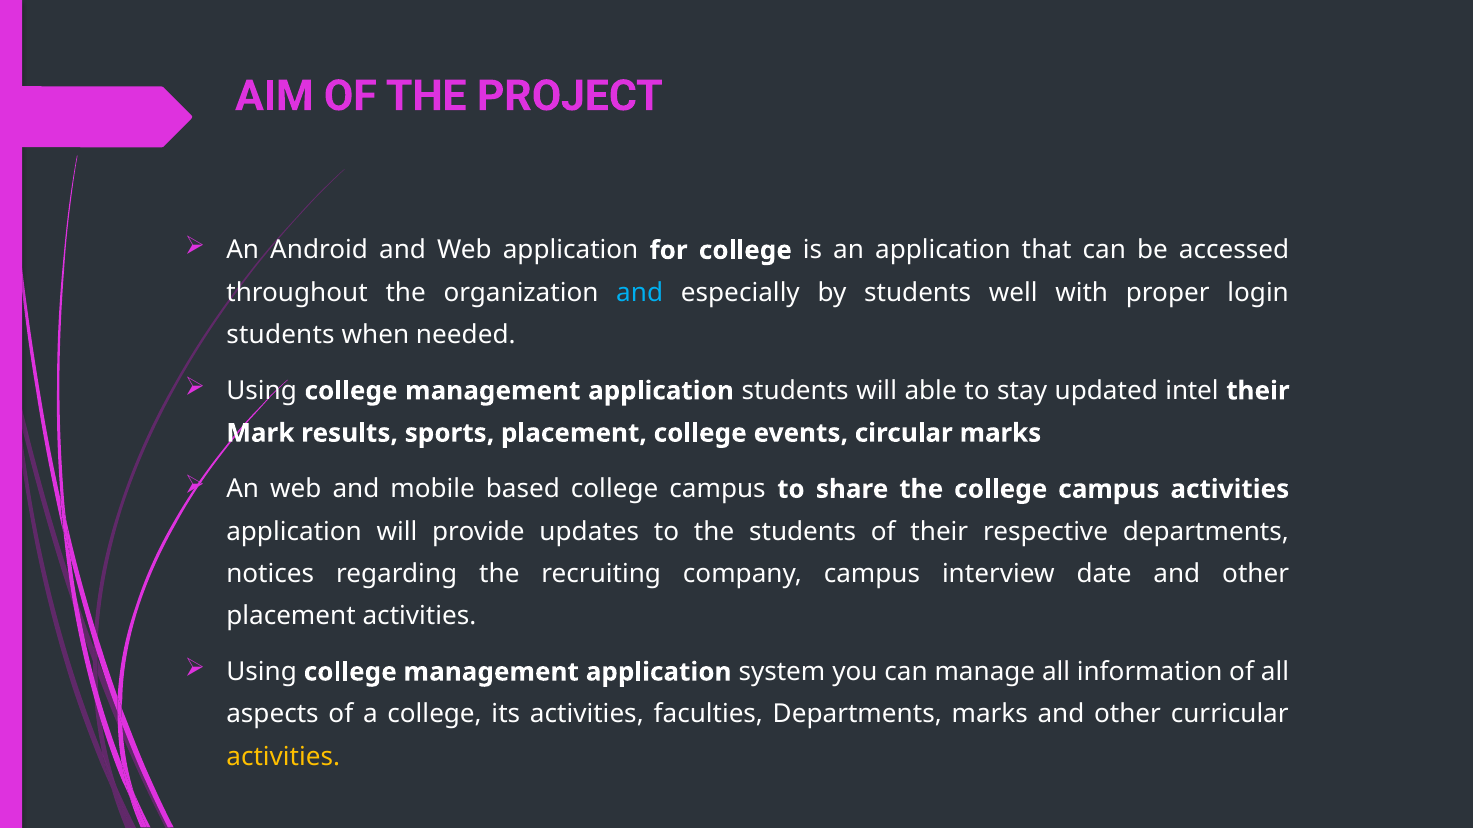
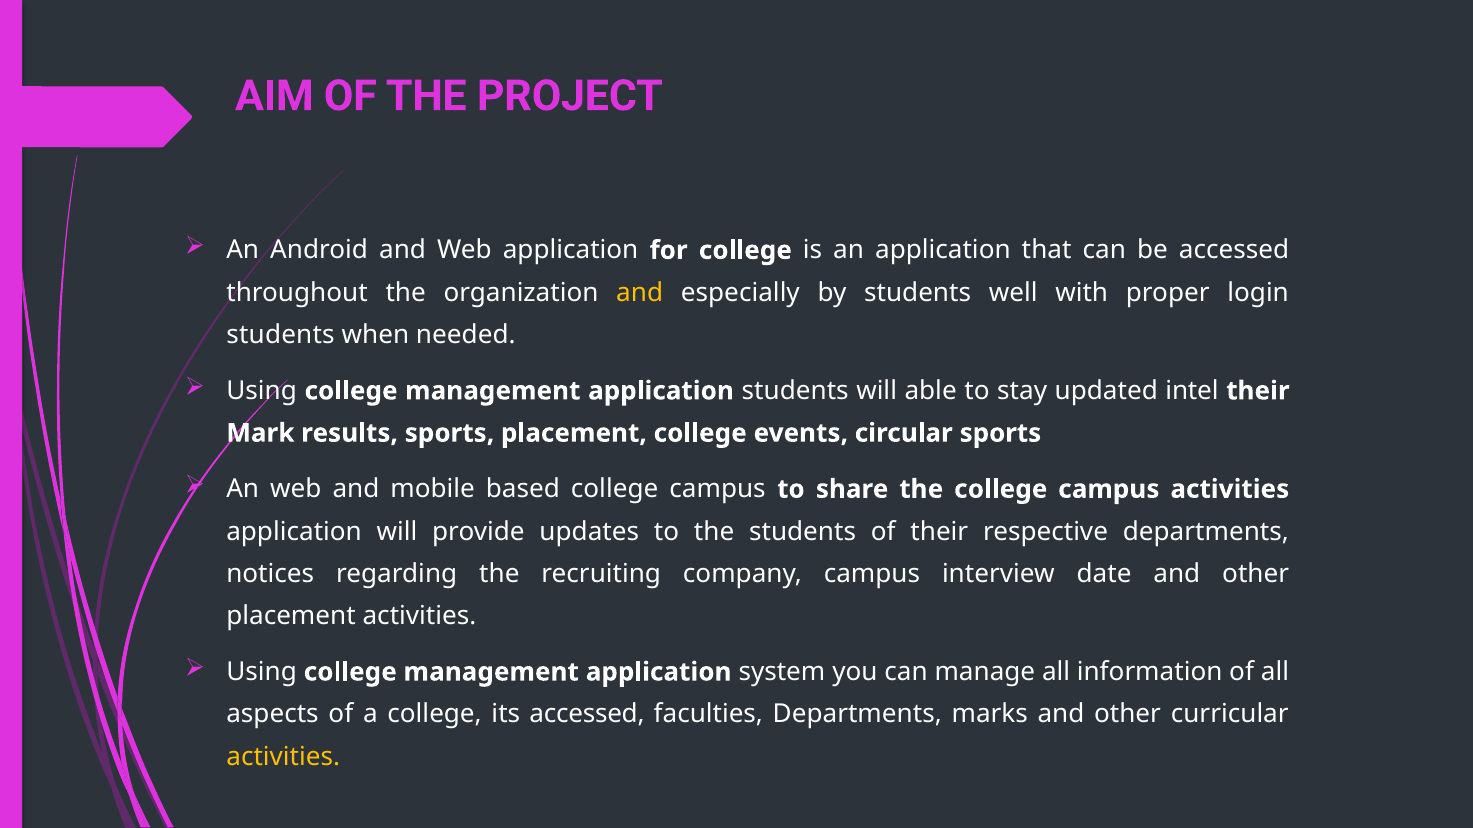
and colour: light blue -> yellow (640, 293)
circular marks: marks -> sports (1000, 433)
its activities: activities -> accessed (587, 715)
